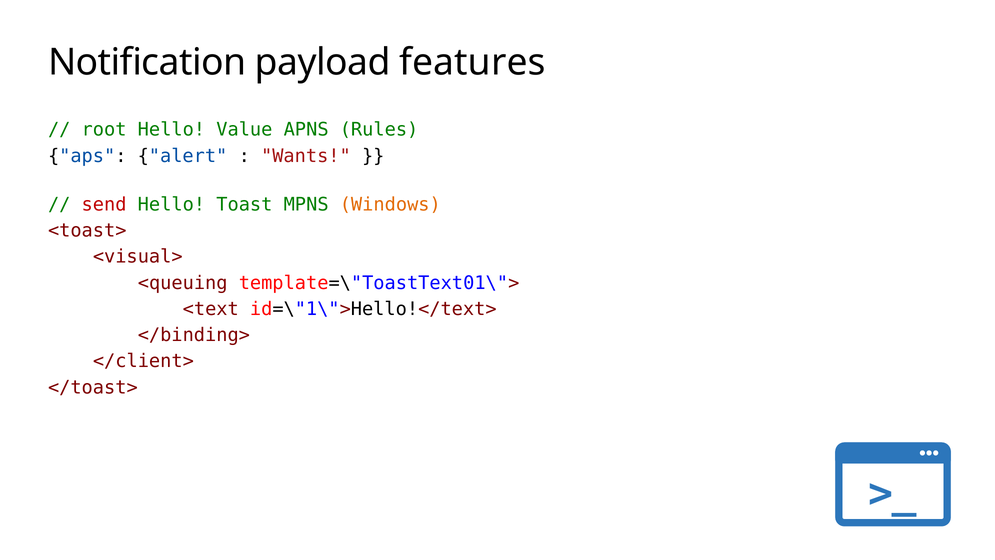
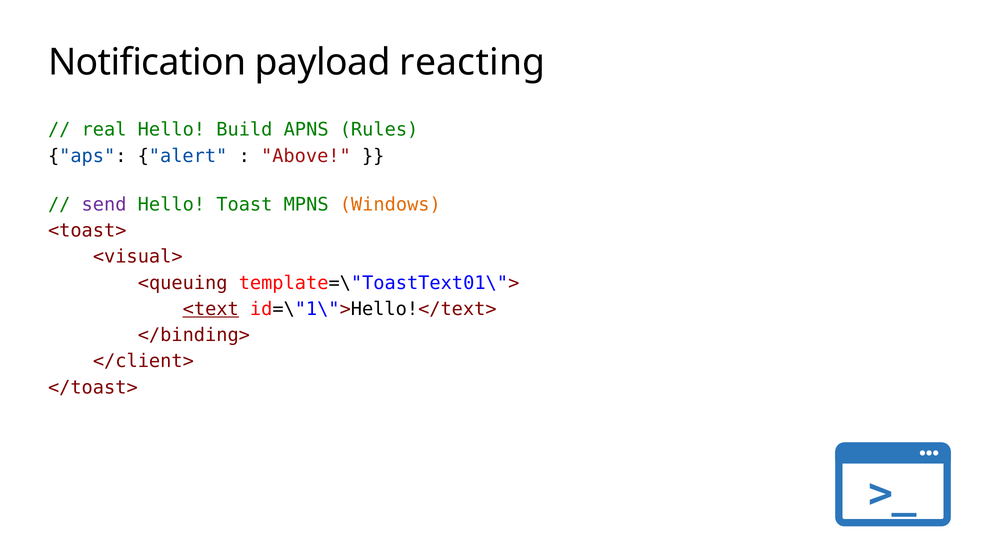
features: features -> reacting (472, 62)
root: root -> real (104, 130)
Value: Value -> Build (244, 130)
Wants: Wants -> Above (306, 156)
send colour: red -> purple (104, 204)
<text underline: none -> present (211, 309)
